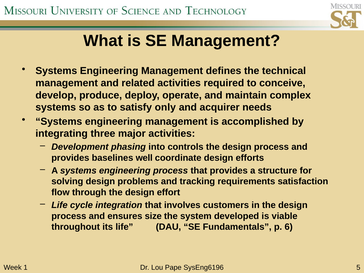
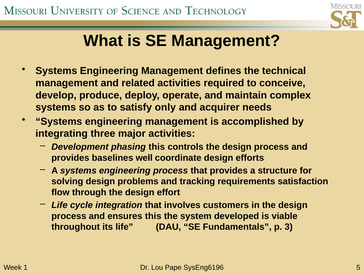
phasing into: into -> this (157, 147)
ensures size: size -> this (153, 216)
6: 6 -> 3 (289, 227)
